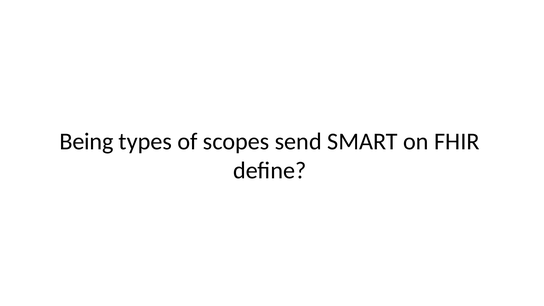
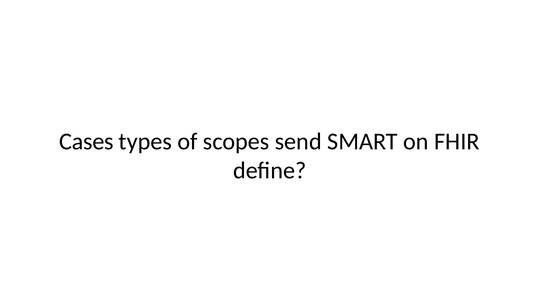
Being: Being -> Cases (86, 142)
